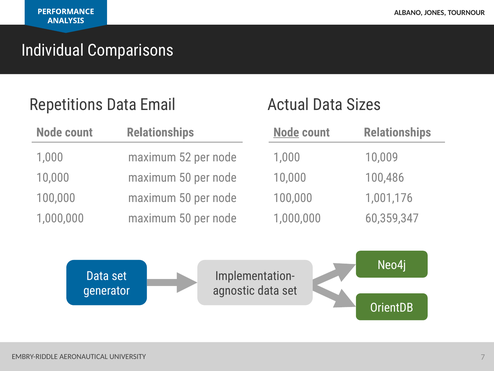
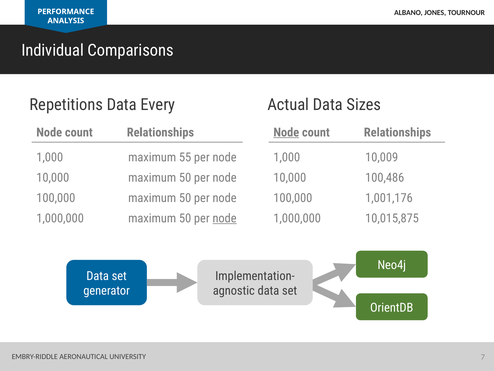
Email: Email -> Every (158, 104)
52: 52 -> 55 (185, 157)
node underline: none -> present (225, 218)
60,359,347: 60,359,347 -> 10,015,875 (392, 218)
